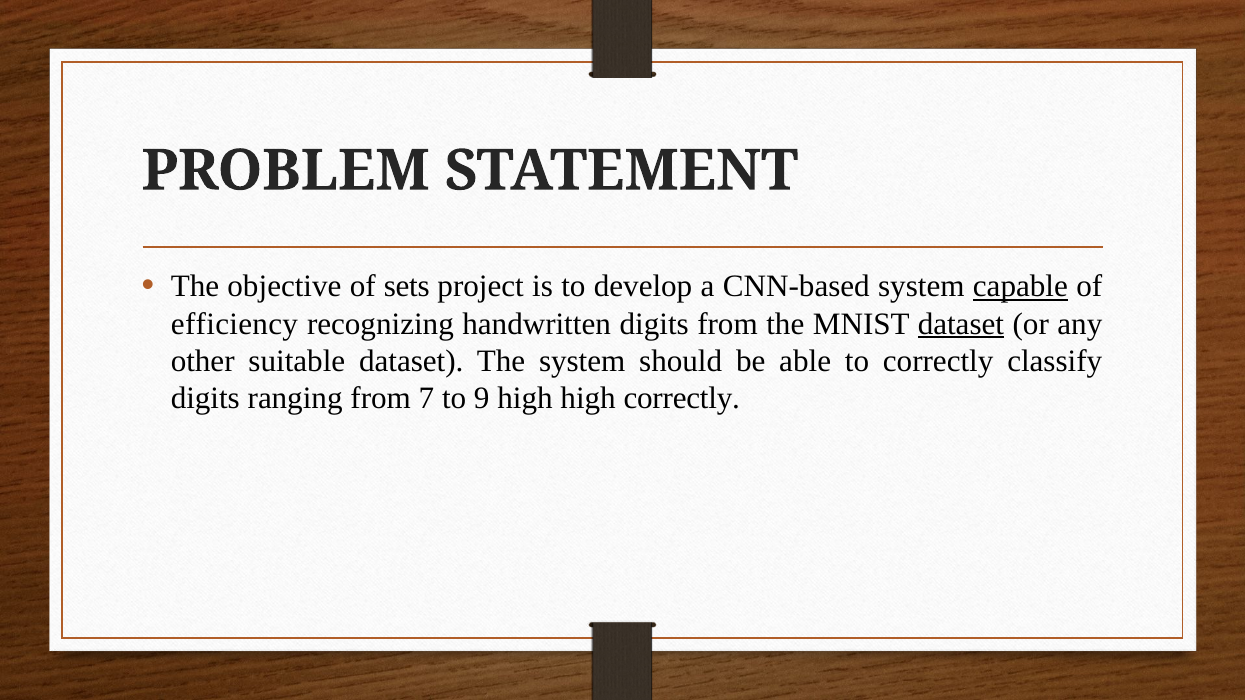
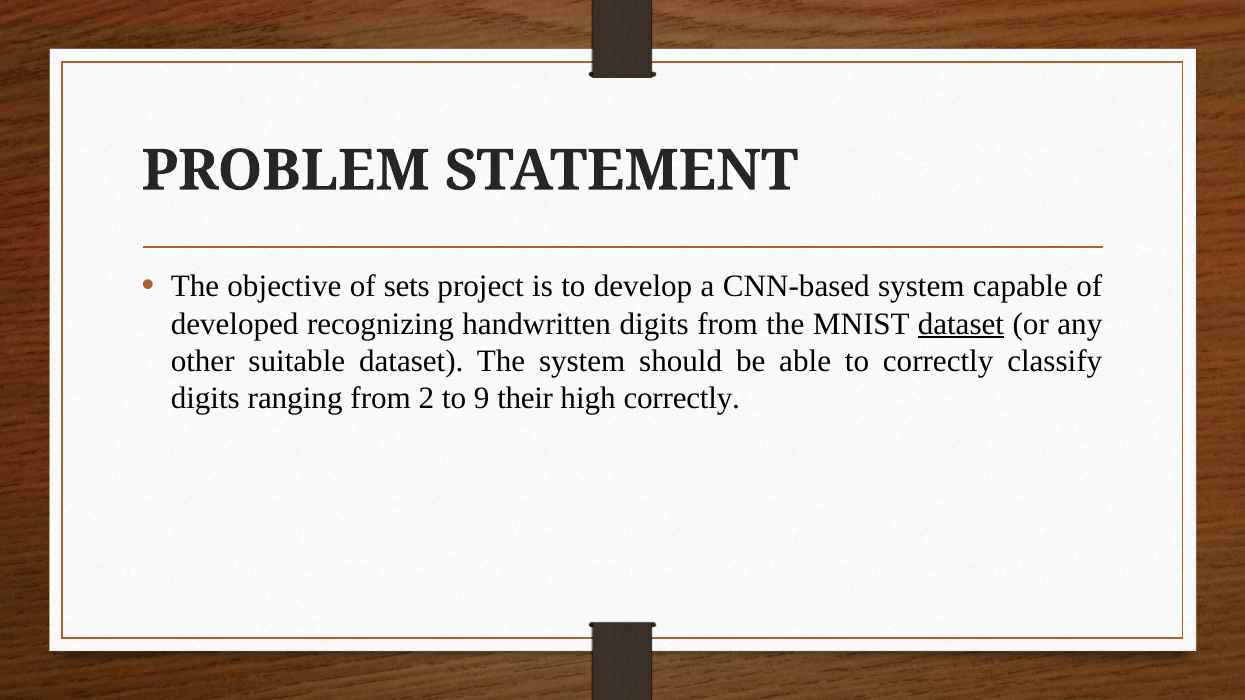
capable underline: present -> none (1020, 287)
efficiency: efficiency -> developed (235, 324)
7: 7 -> 2 (426, 399)
9 high: high -> their (525, 399)
